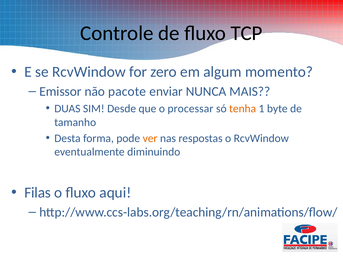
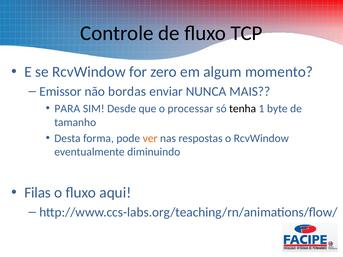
pacote: pacote -> bordas (127, 92)
DUAS: DUAS -> PARA (67, 109)
tenha colour: orange -> black (243, 109)
